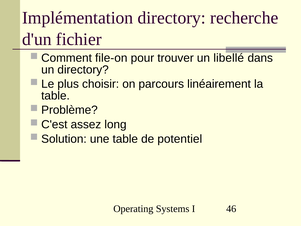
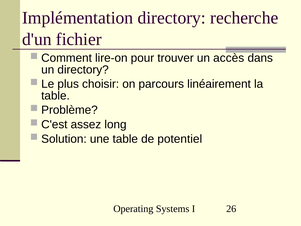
file-on: file-on -> lire-on (111, 58)
libellé: libellé -> accès (229, 58)
46: 46 -> 26 (231, 209)
